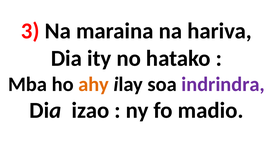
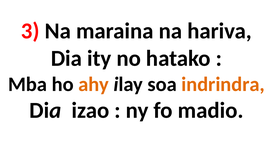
indrindra colour: purple -> orange (223, 84)
